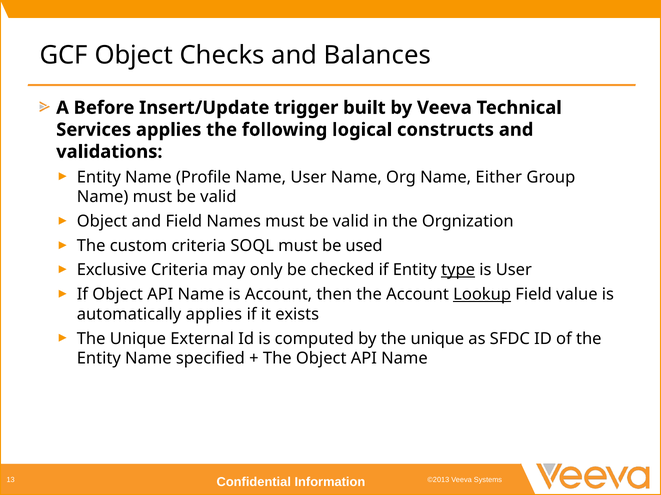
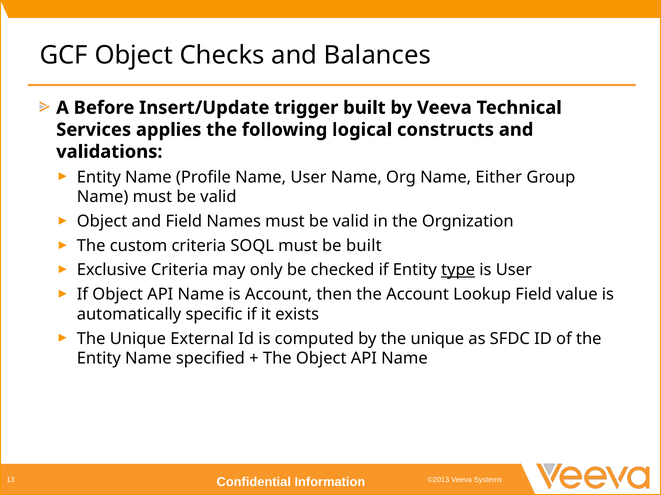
be used: used -> built (364, 246)
Lookup underline: present -> none (482, 295)
automatically applies: applies -> specific (214, 315)
